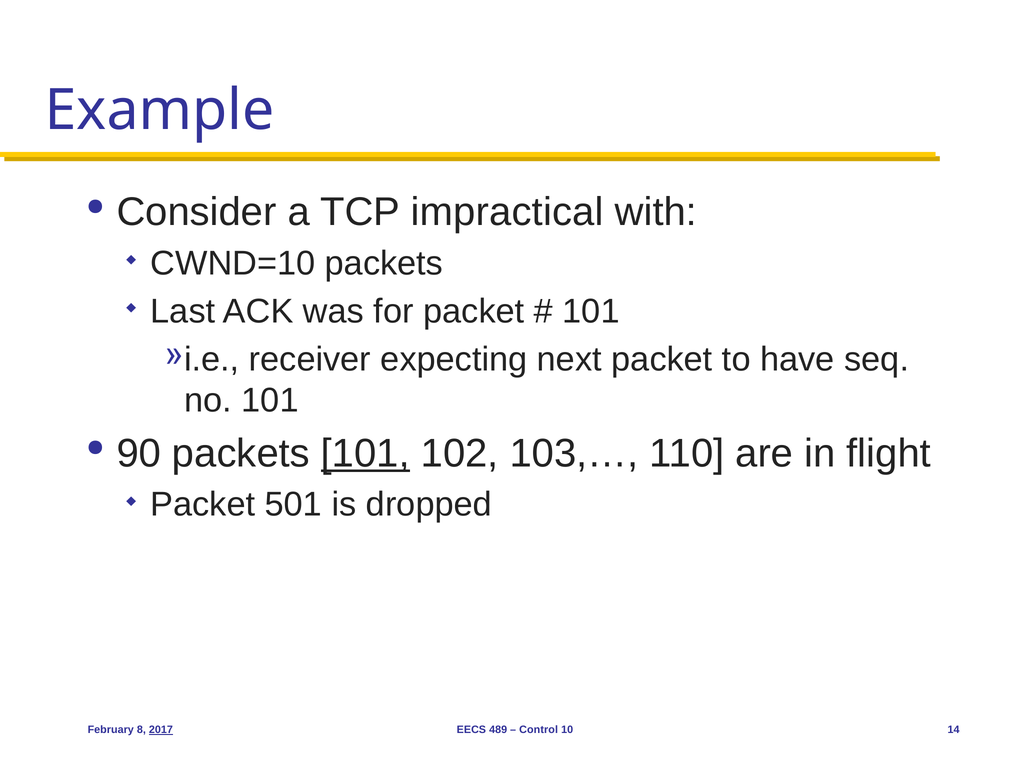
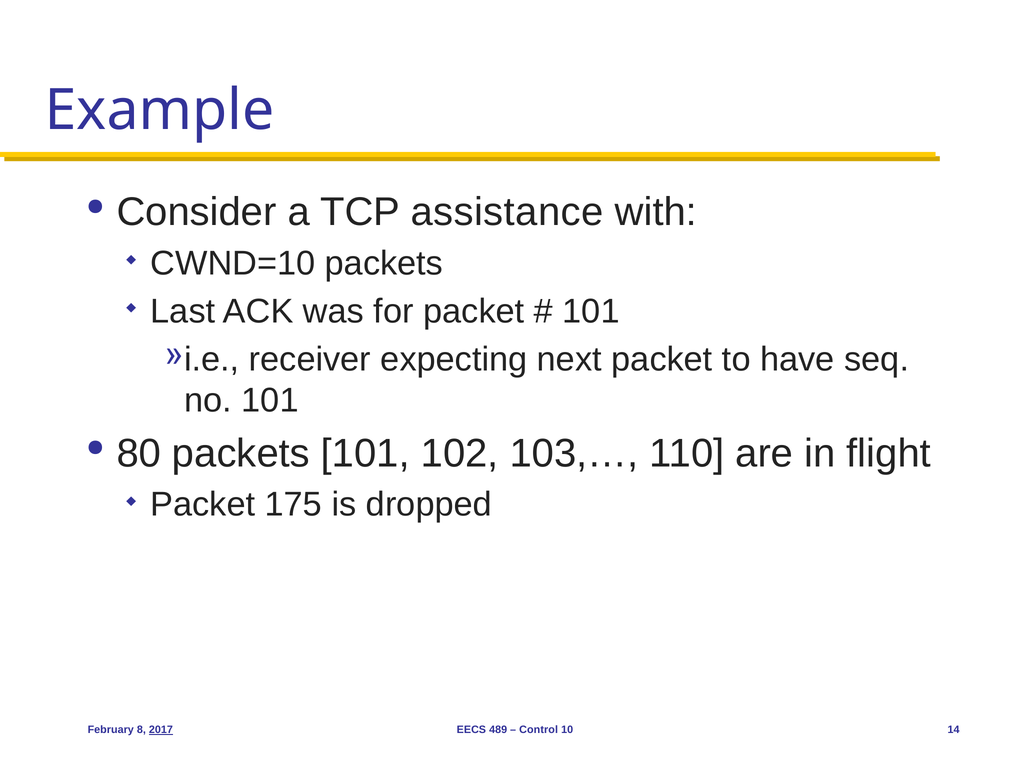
impractical: impractical -> assistance (507, 212)
90: 90 -> 80 (139, 454)
101 underline: present -> none (365, 454)
501: 501 -> 175 (293, 505)
